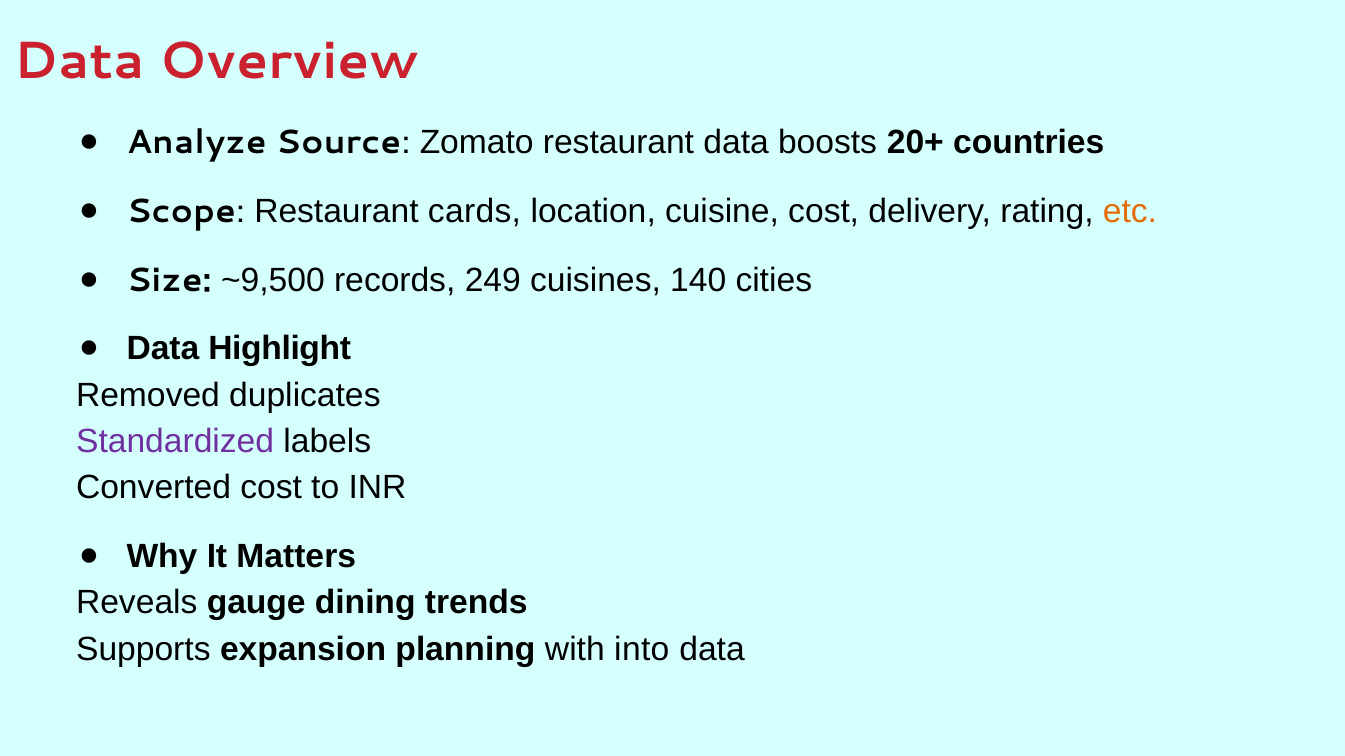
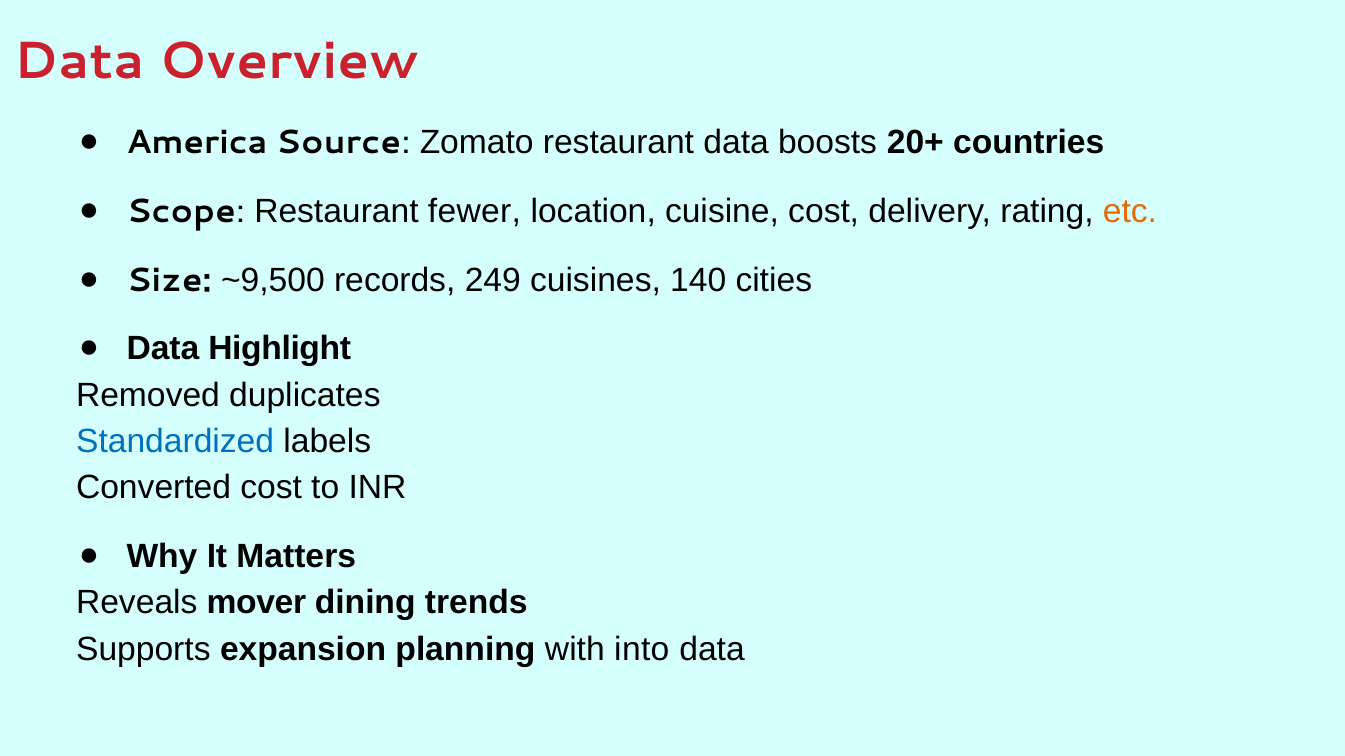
Analyze: Analyze -> America (197, 143)
cards: cards -> fewer (474, 211)
Standardized colour: purple -> blue (175, 442)
gauge: gauge -> mover (256, 603)
